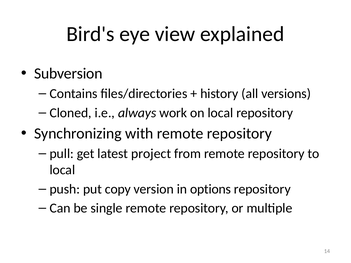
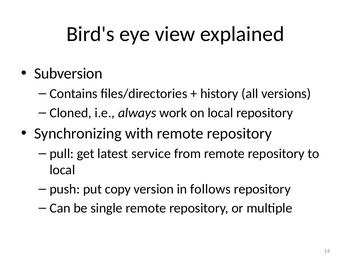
project: project -> service (151, 154)
options: options -> follows (210, 189)
